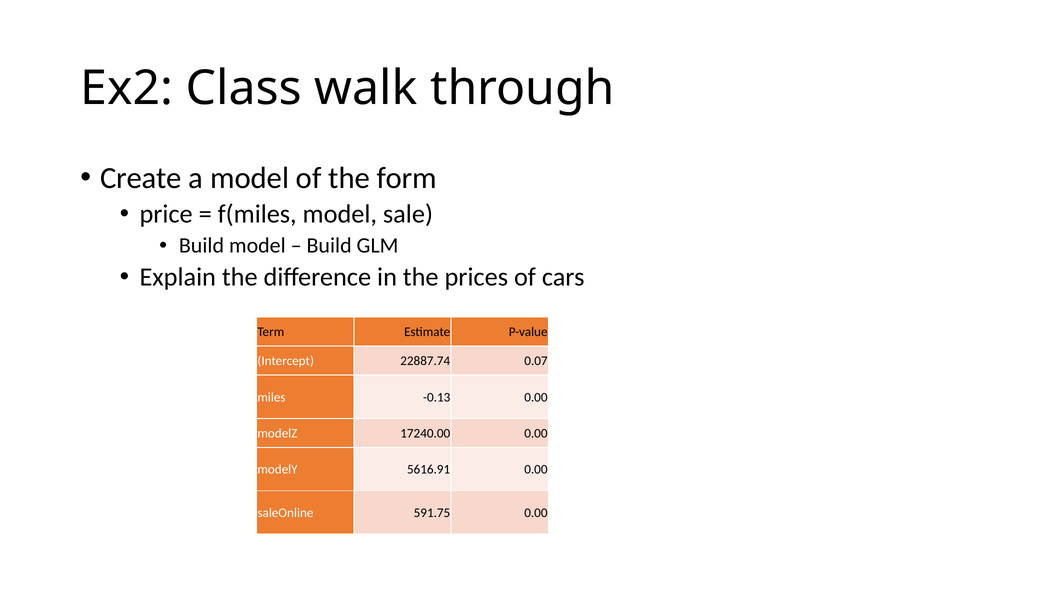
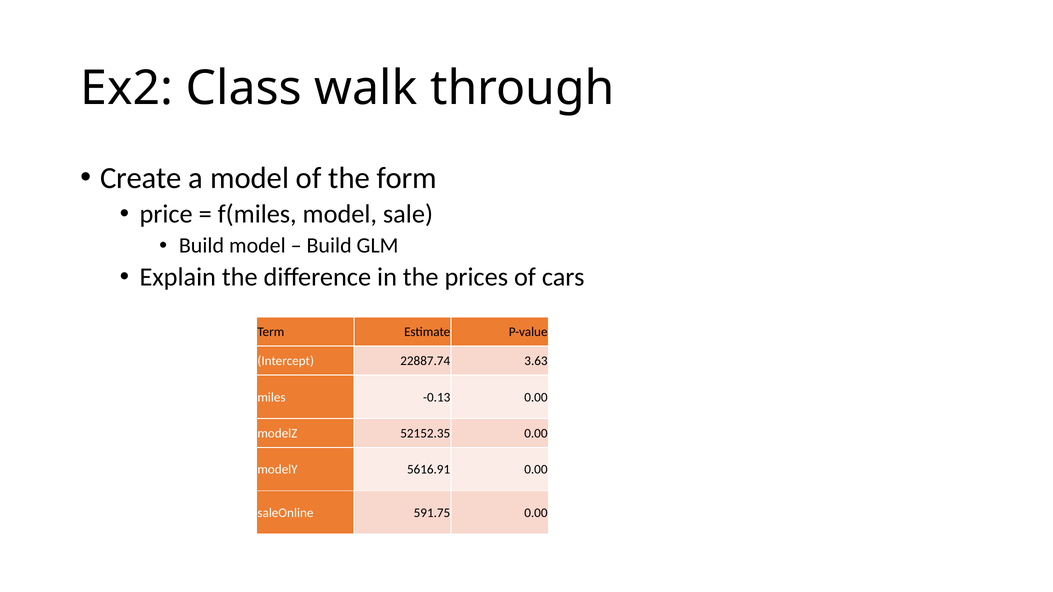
0.07: 0.07 -> 3.63 (536, 361)
17240.00: 17240.00 -> 52152.35 (425, 434)
